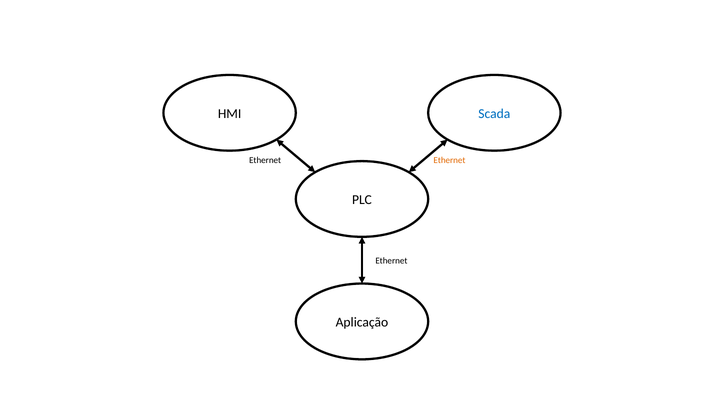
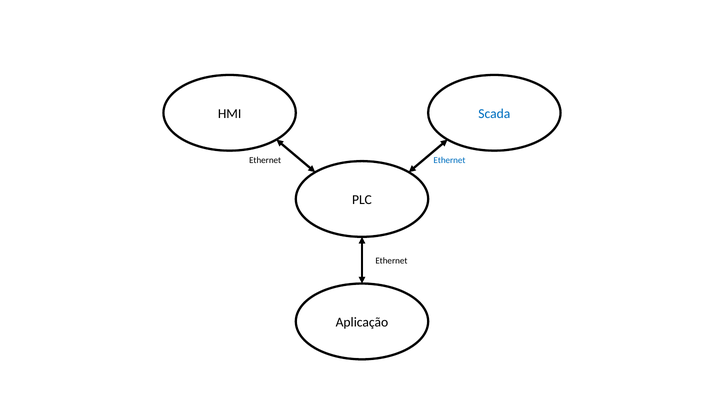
Ethernet colour: orange -> blue (449, 160)
